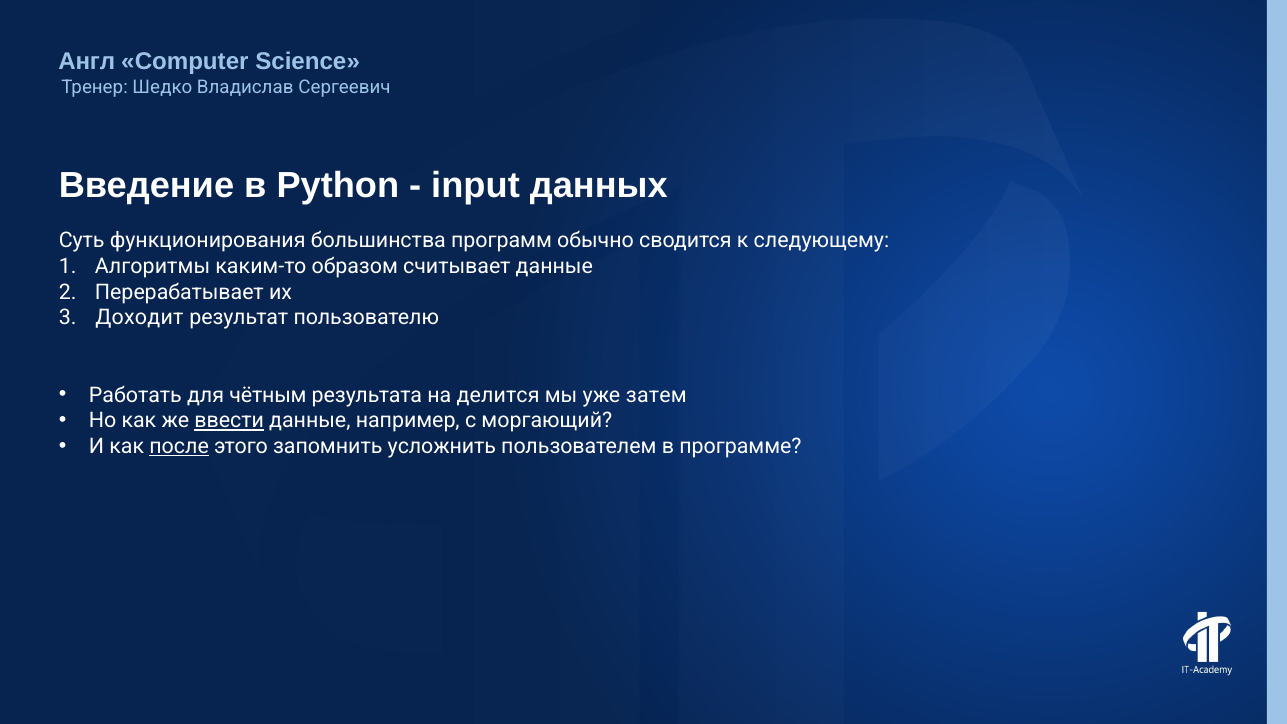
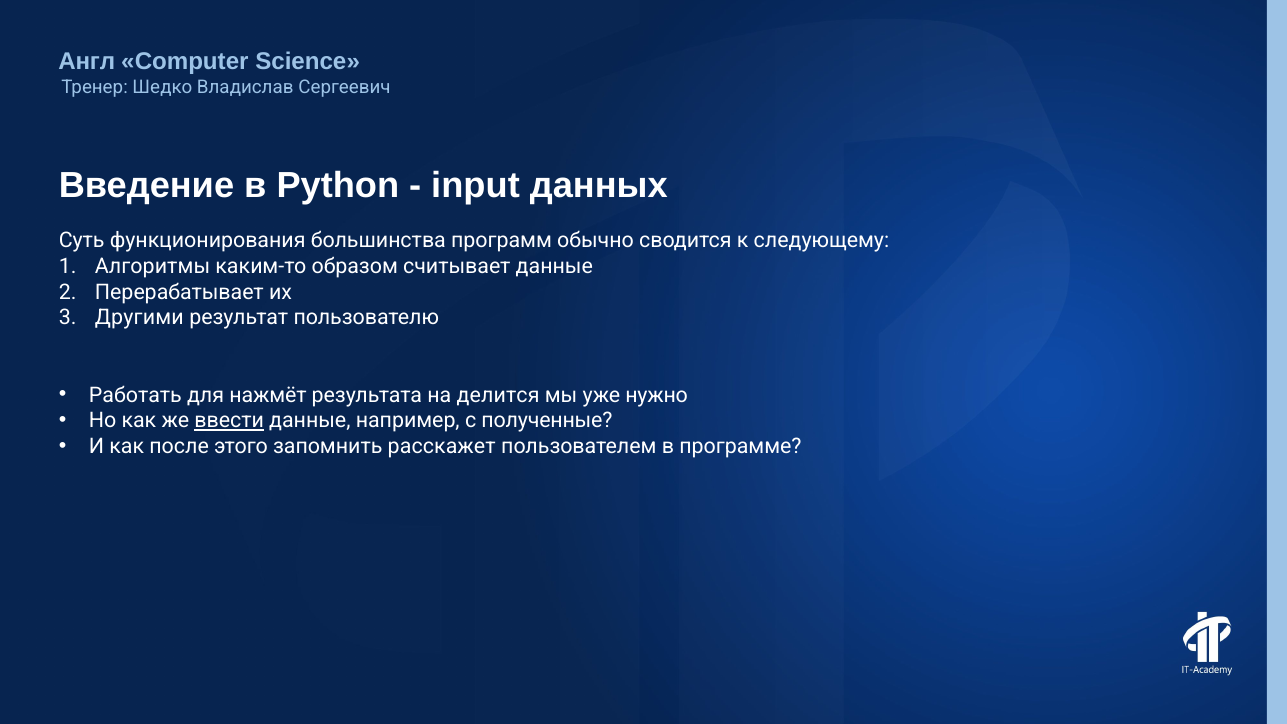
Доходит: Доходит -> Другими (139, 318)
чётным: чётным -> нажмёт (268, 395)
затем: затем -> нужно (657, 395)
моргающий: моргающий -> полученные (547, 421)
после underline: present -> none (179, 446)
усложнить: усложнить -> расскажет (442, 446)
